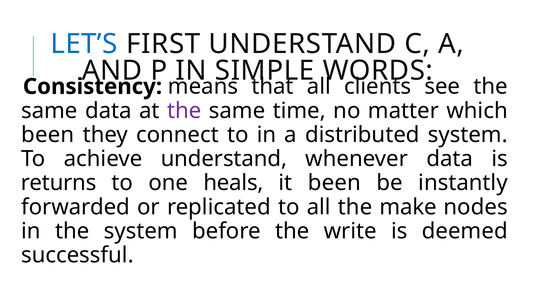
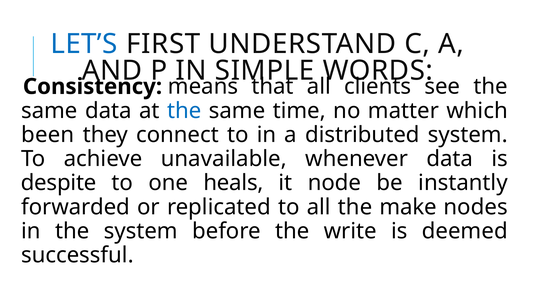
the colour: purple -> blue (184, 110)
achieve understand: understand -> unavailable (224, 159)
returns: returns -> despite (59, 183)
it been: been -> node (334, 183)
